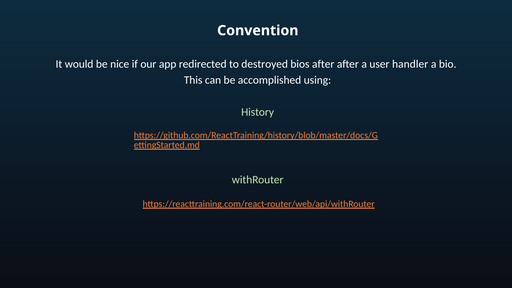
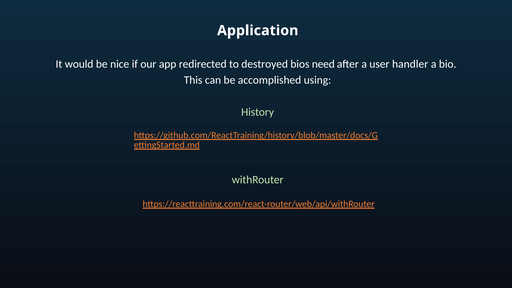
Convention: Convention -> Application (258, 31)
bios after: after -> need (323, 64)
